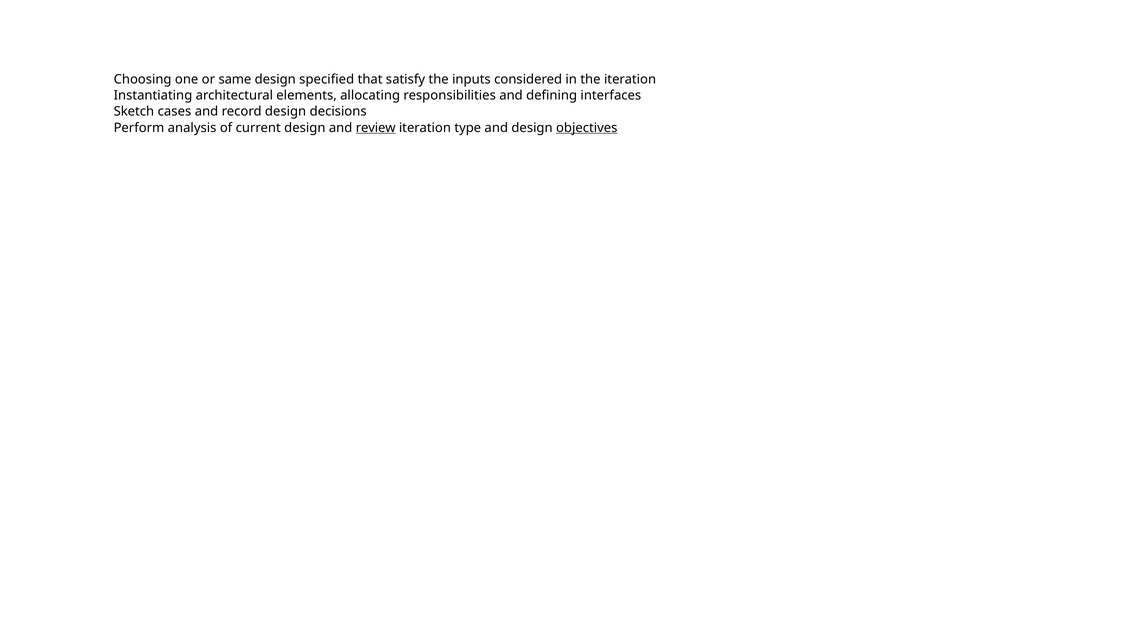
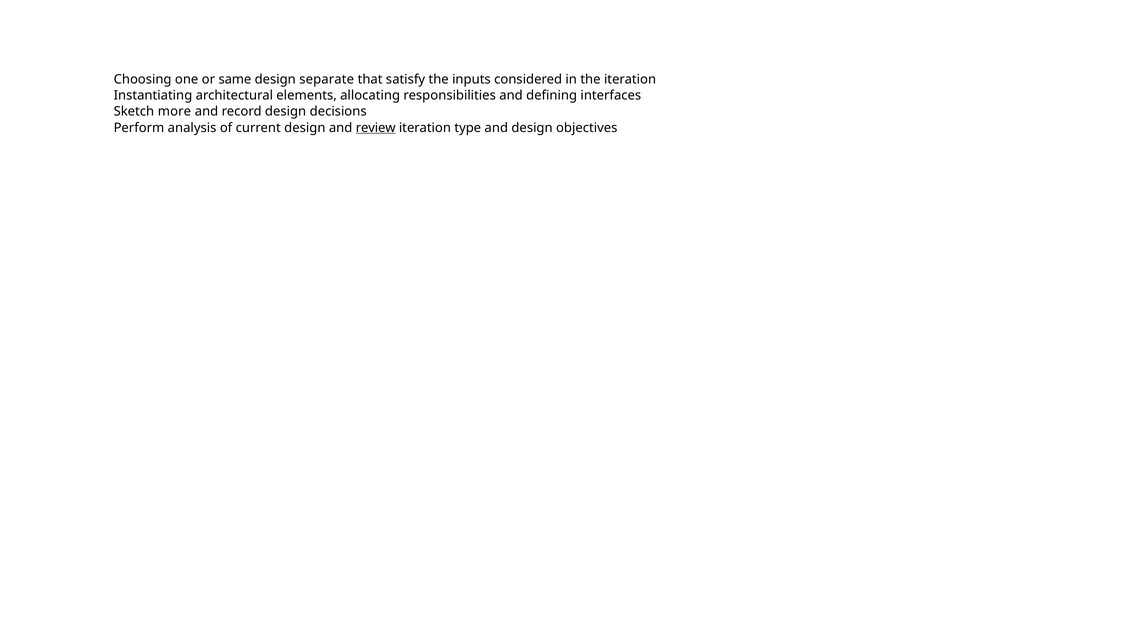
specified: specified -> separate (327, 80)
cases: cases -> more (174, 112)
objectives underline: present -> none (587, 128)
